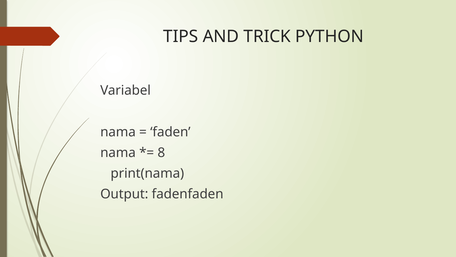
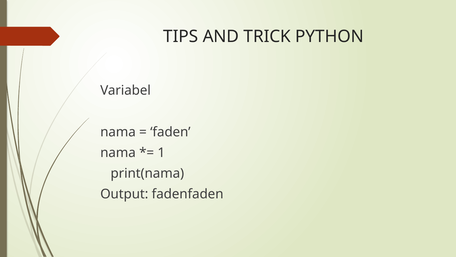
8: 8 -> 1 (161, 152)
